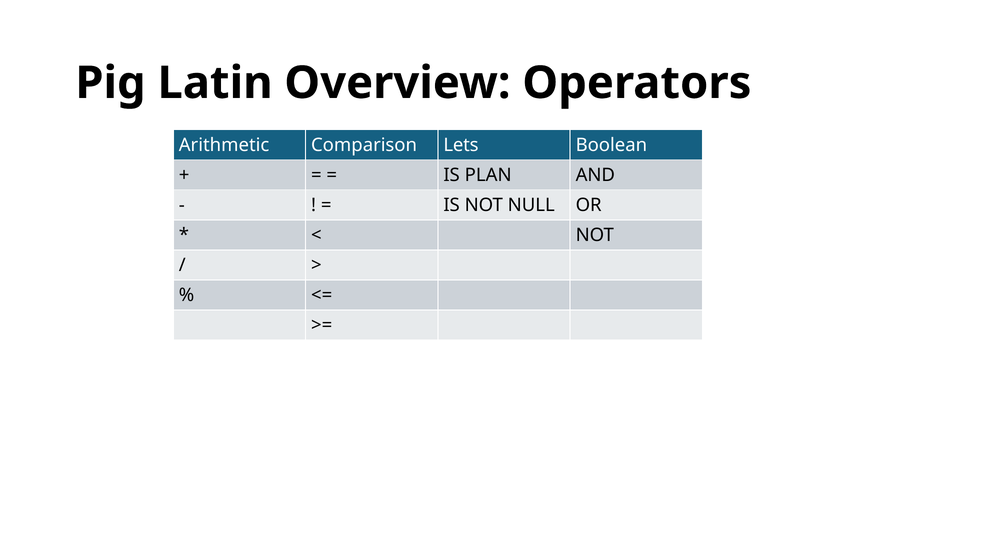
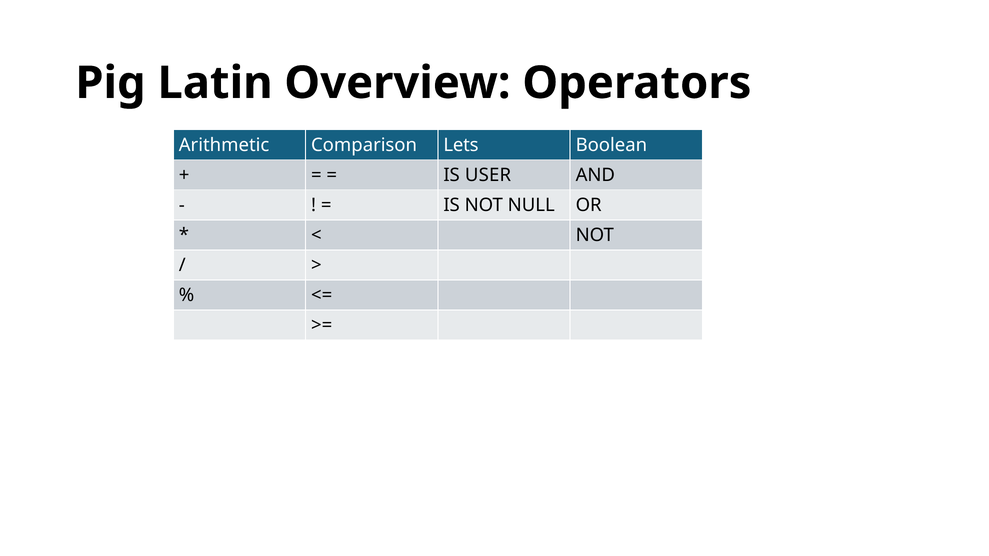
PLAN: PLAN -> USER (488, 175)
